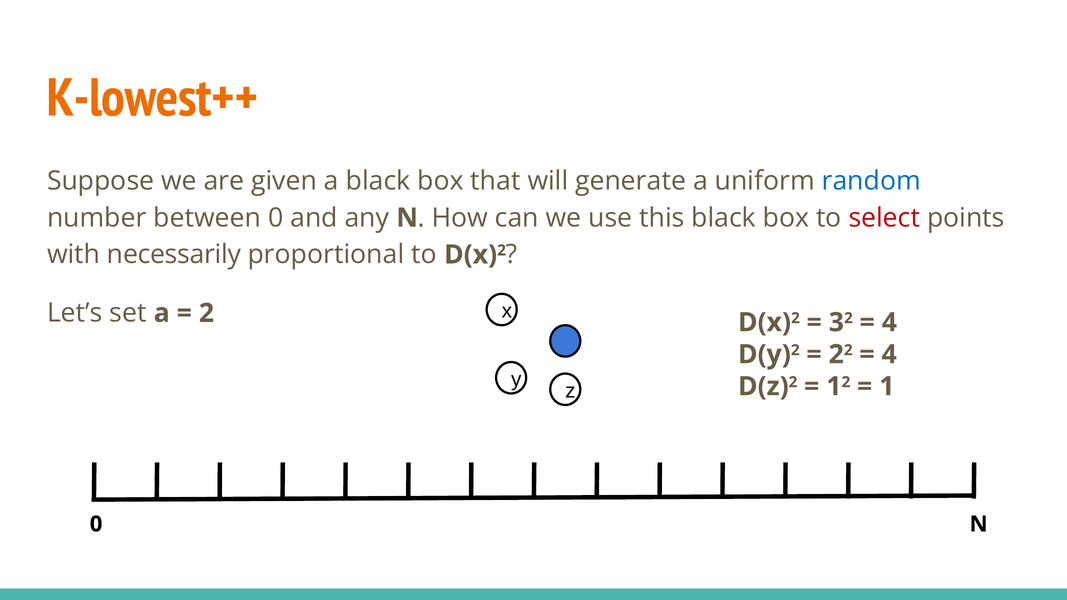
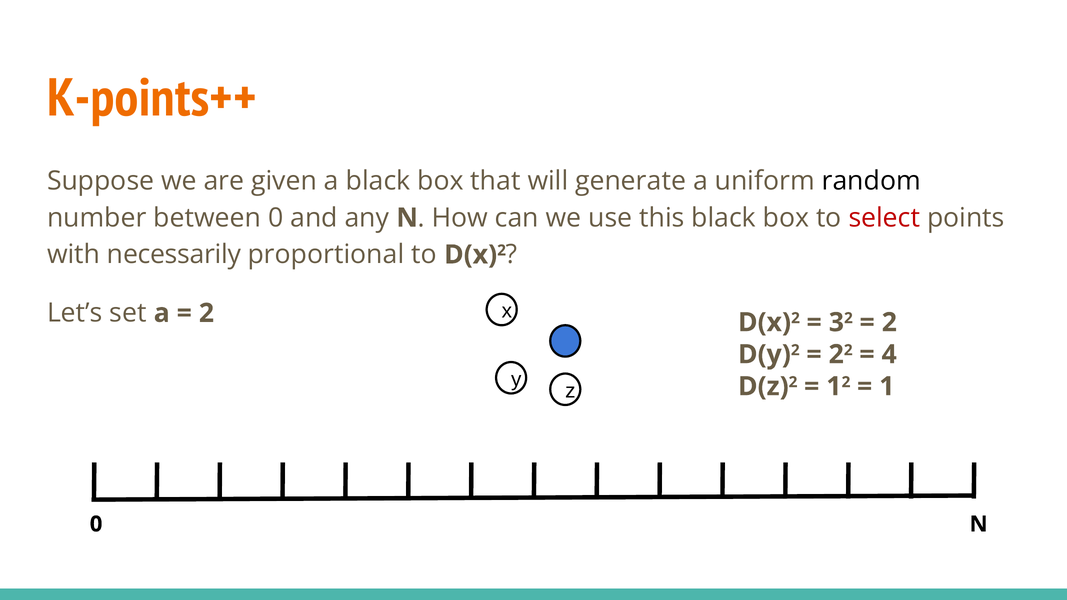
K-lowest++: K-lowest++ -> K-points++ (152, 98)
random colour: blue -> black (871, 181)
4: 4 -> 2 (889, 323)
